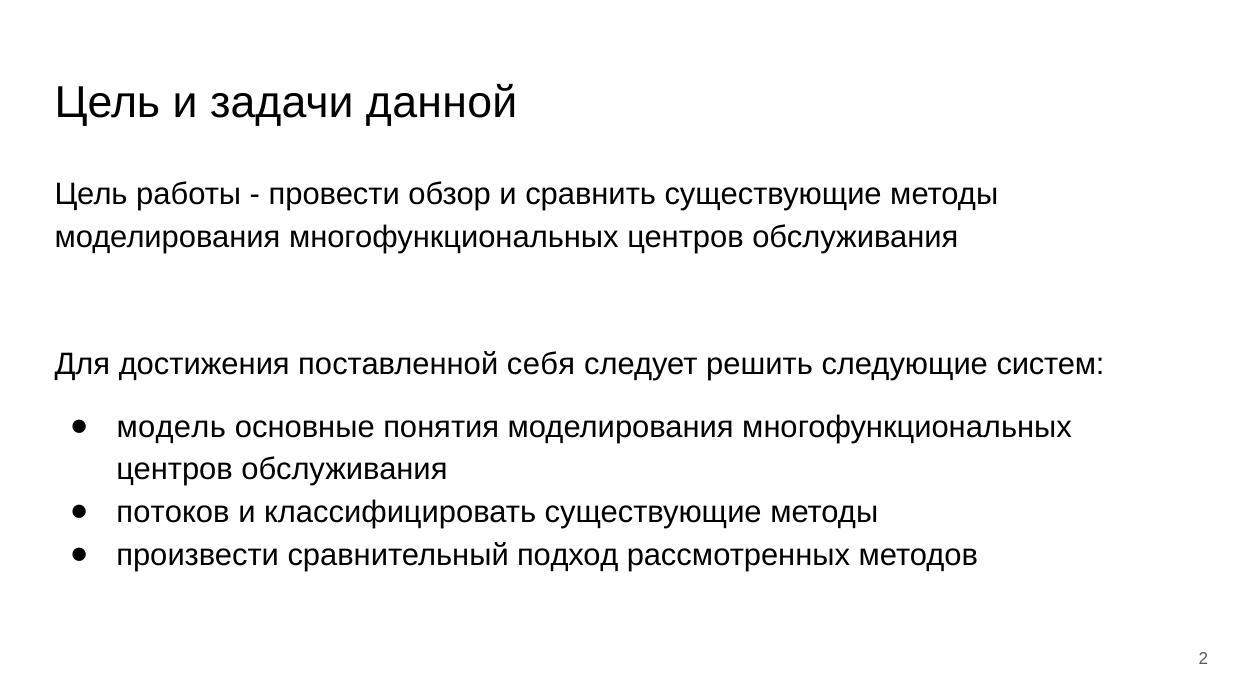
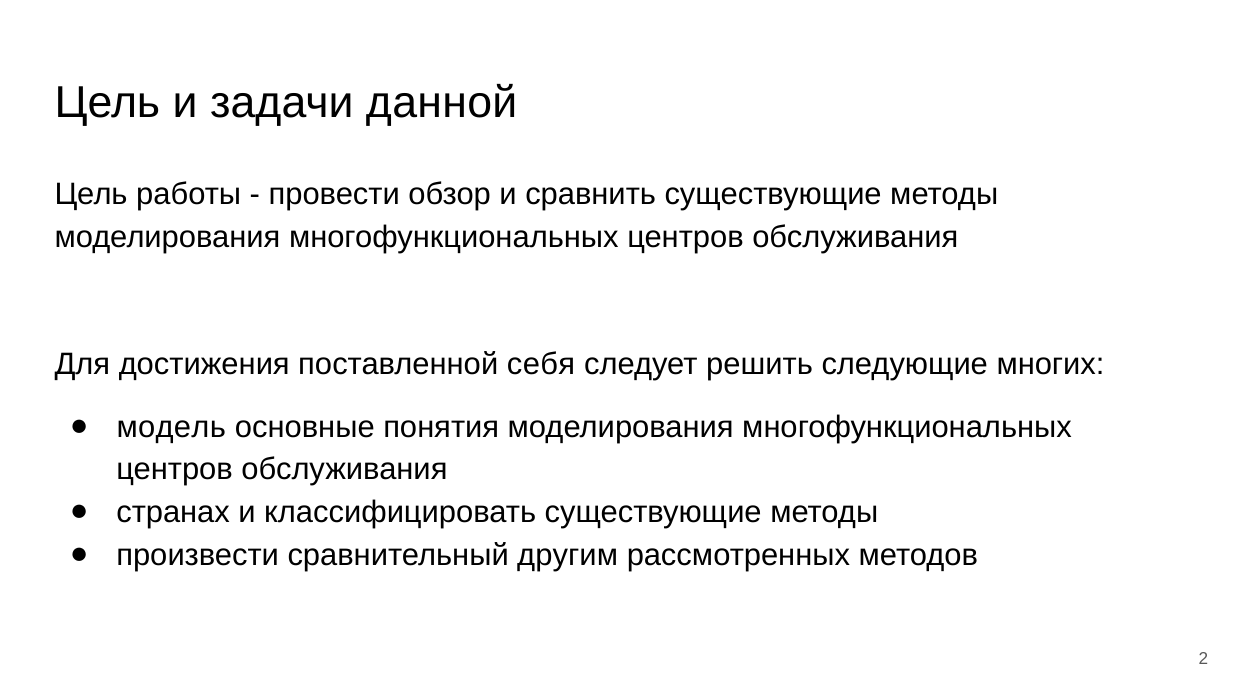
систем: систем -> многих (1050, 364)
потоков: потоков -> странах (173, 512)
подход: подход -> другим (568, 555)
